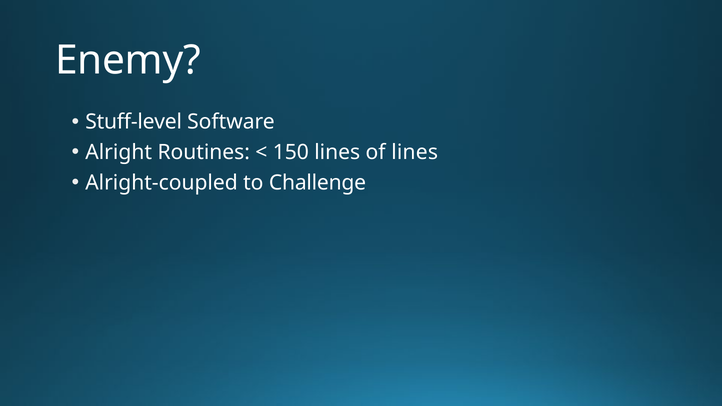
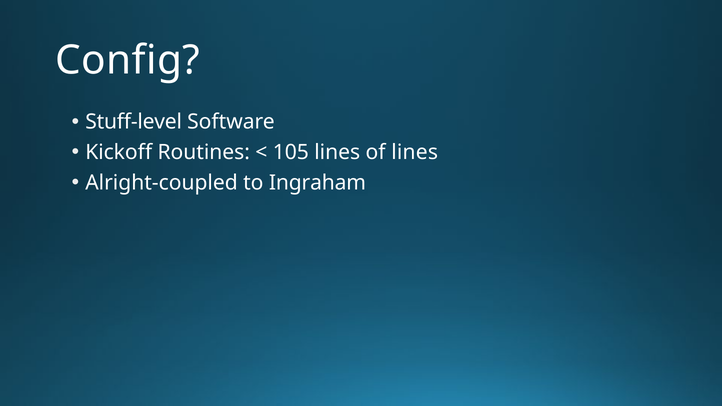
Enemy: Enemy -> Config (128, 61)
Alright: Alright -> Kickoff (119, 152)
150: 150 -> 105 (291, 152)
Challenge: Challenge -> Ingraham (318, 183)
